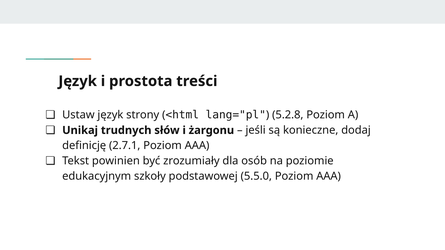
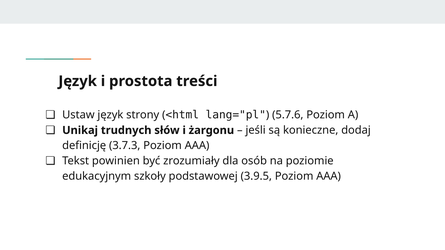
5.2.8: 5.2.8 -> 5.7.6 (288, 115)
2.7.1: 2.7.1 -> 3.7.3 (125, 146)
5.5.0: 5.5.0 -> 3.9.5 (256, 176)
